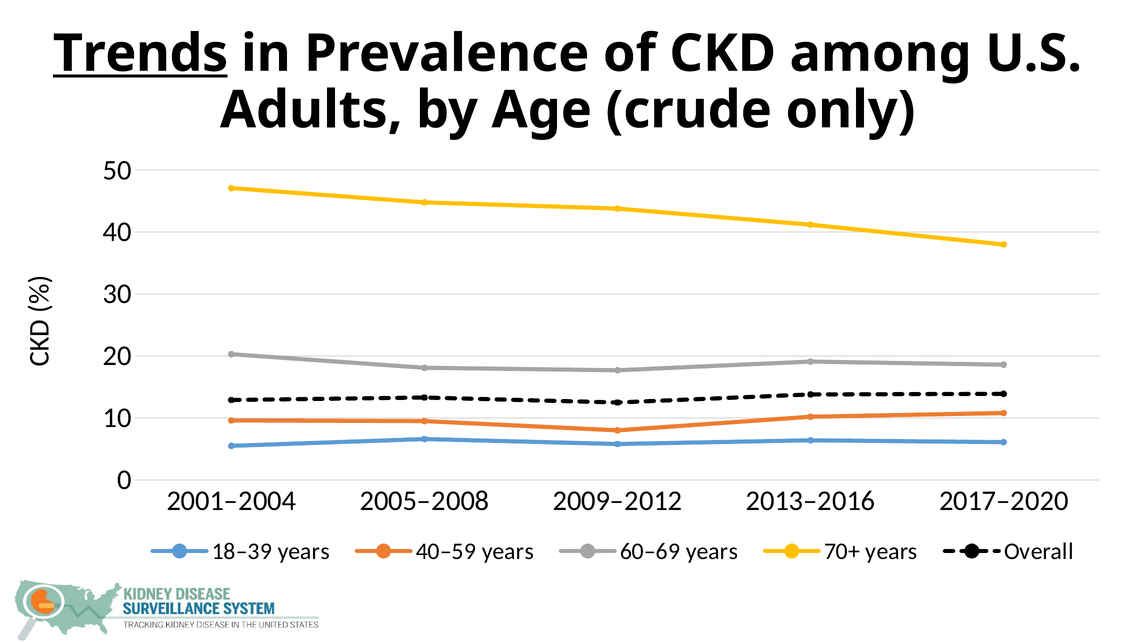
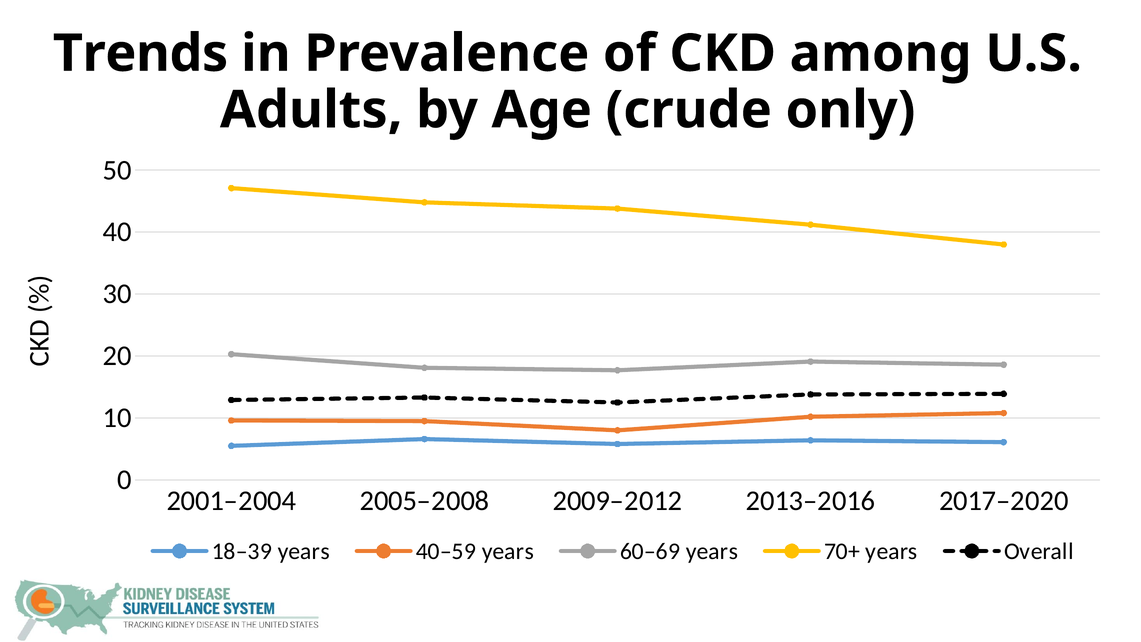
Trends underline: present -> none (140, 54)
